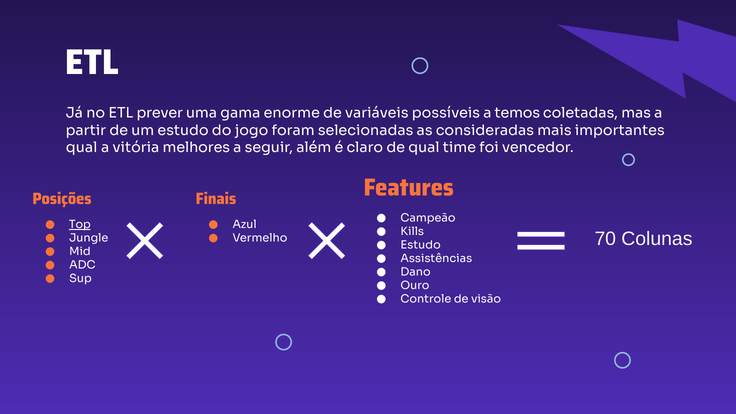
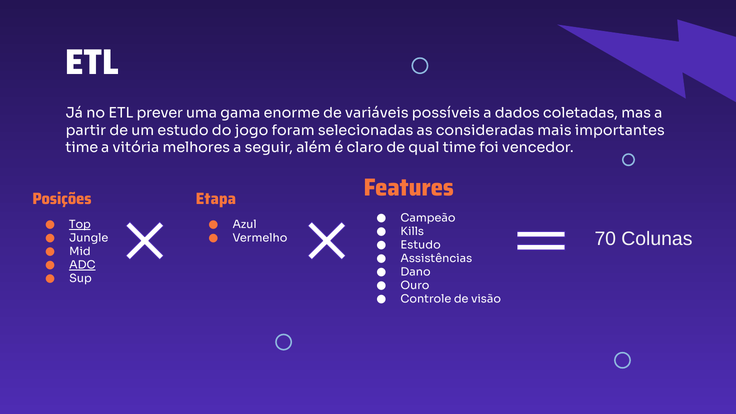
temos: temos -> dados (517, 113)
qual: qual -> time (82, 147)
Finais: Finais -> Etapa (216, 199)
ADC underline: none -> present (82, 265)
